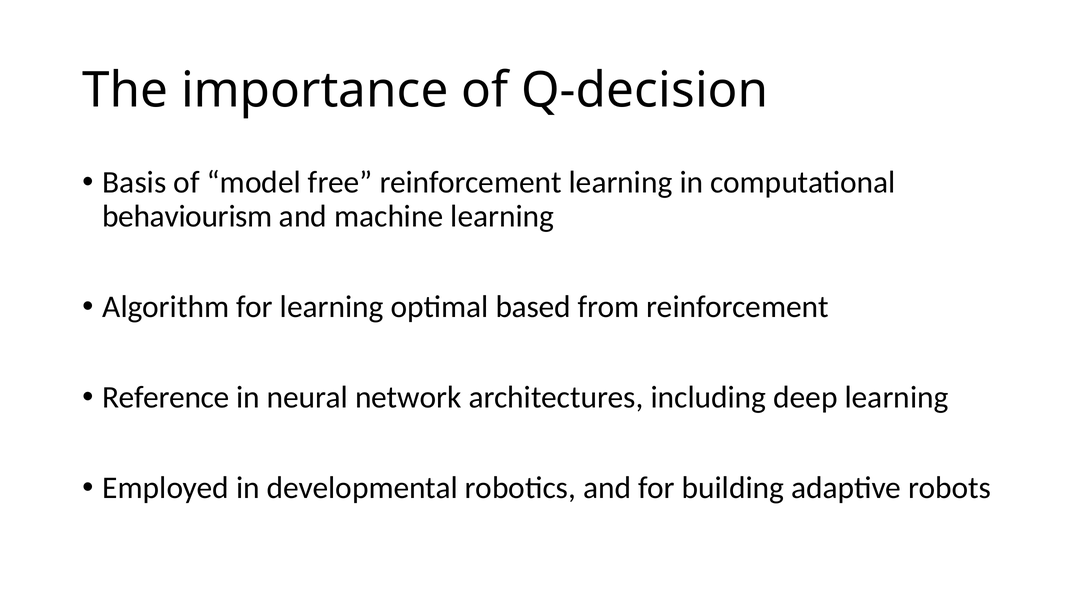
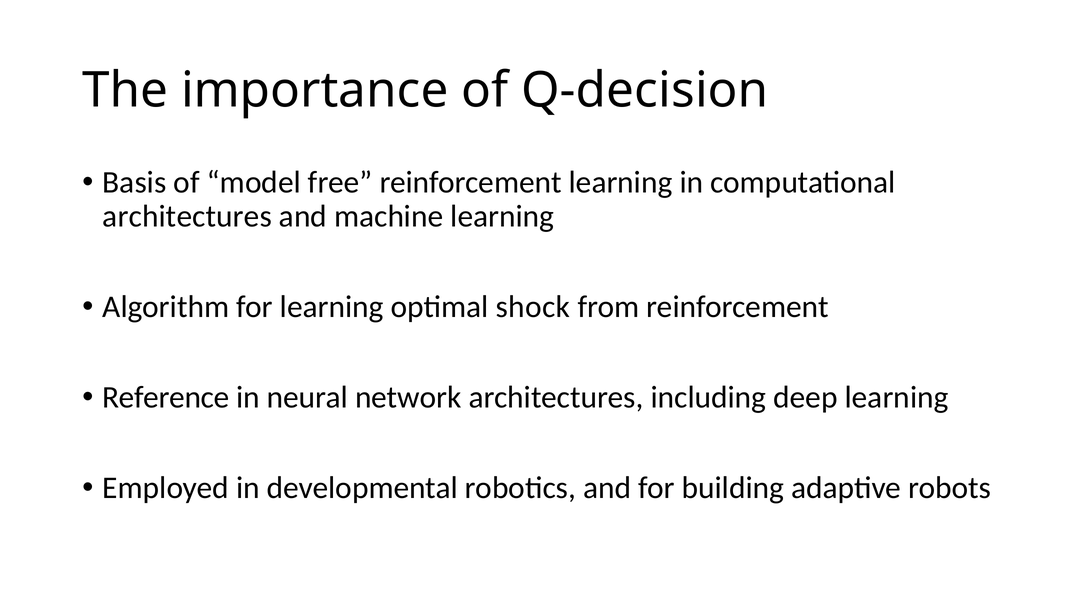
behaviourism: behaviourism -> architectures (187, 216)
based: based -> shock (533, 307)
